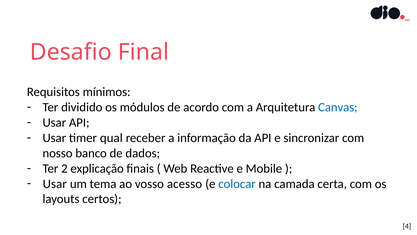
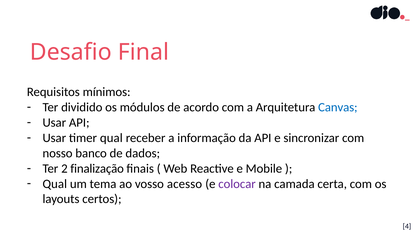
explicação: explicação -> finalização (97, 168)
Usar: Usar -> Qual (55, 183)
colocar colour: blue -> purple (237, 183)
